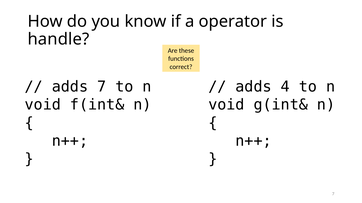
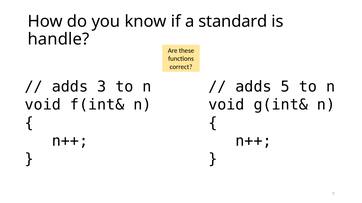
operator: operator -> standard (233, 21)
adds 7: 7 -> 3 (102, 87)
4: 4 -> 5 (285, 87)
